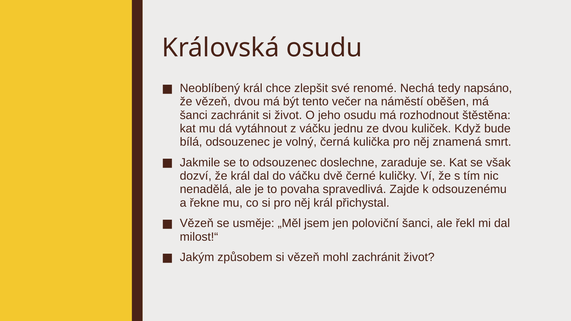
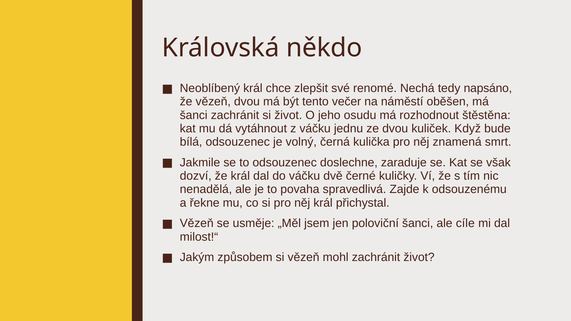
Královská osudu: osudu -> někdo (324, 48)
řekl: řekl -> cíle (465, 224)
